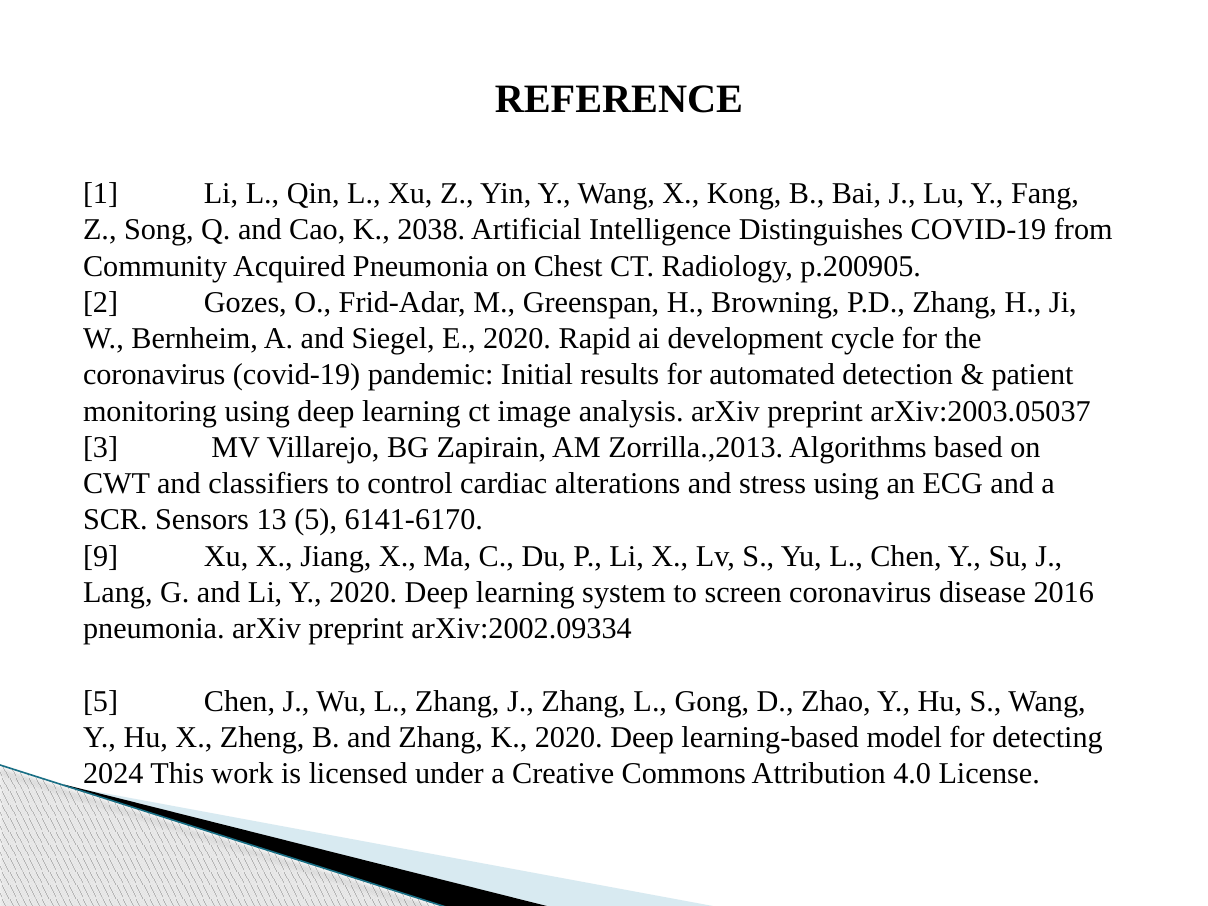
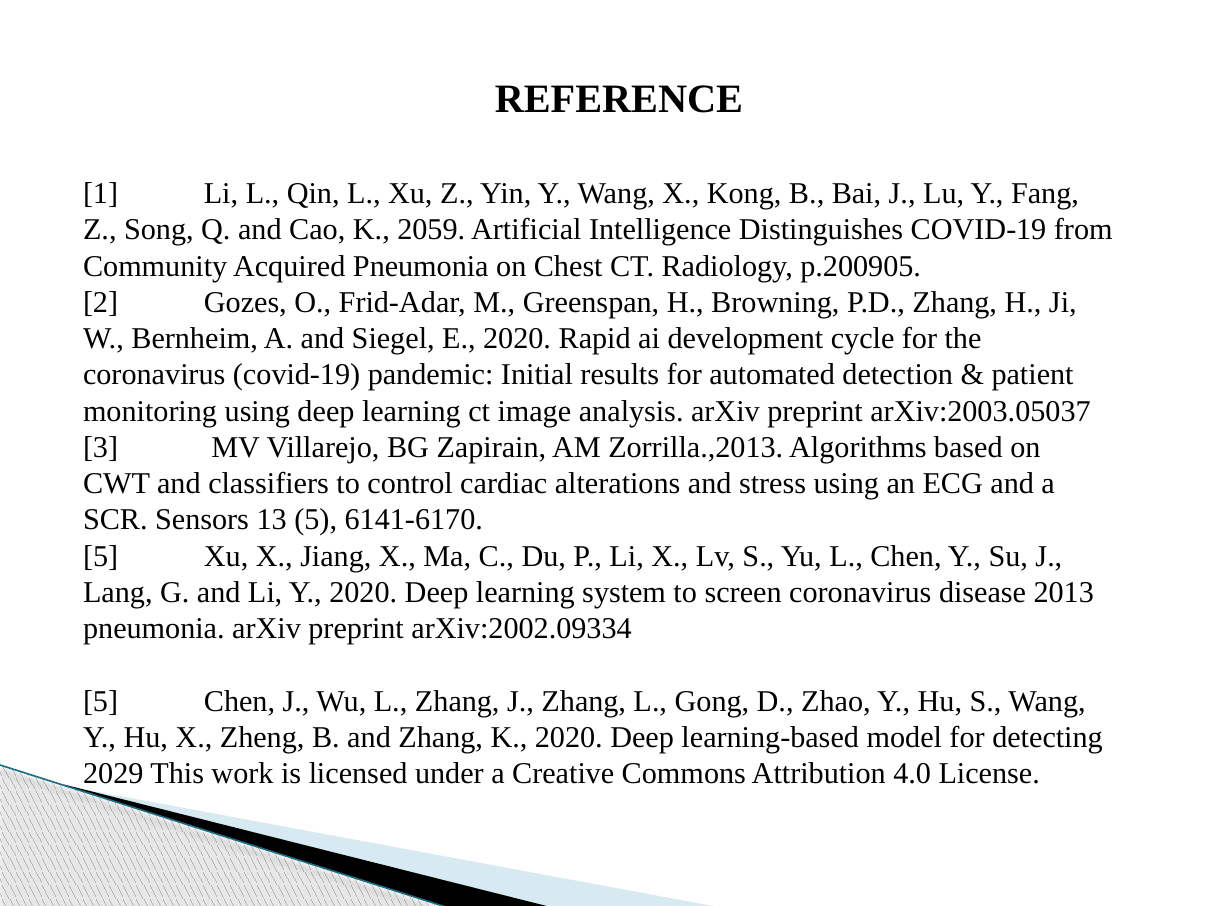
2038: 2038 -> 2059 (431, 230)
9: 9 -> 5 (101, 556)
2016: 2016 -> 2013 (1064, 592)
2024: 2024 -> 2029 (113, 774)
